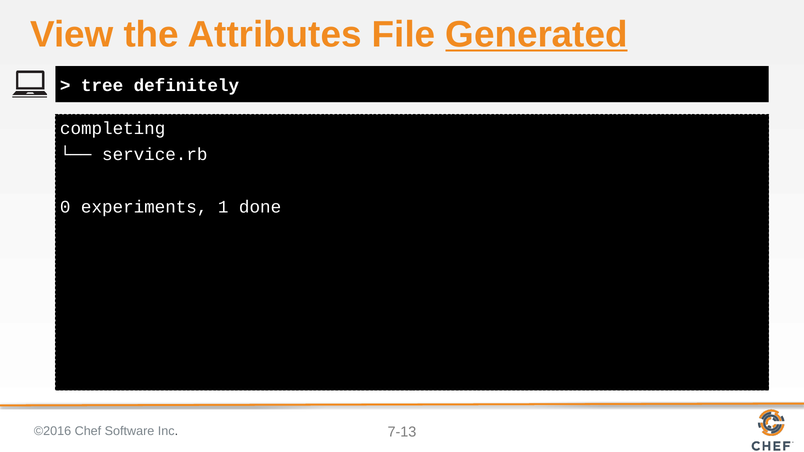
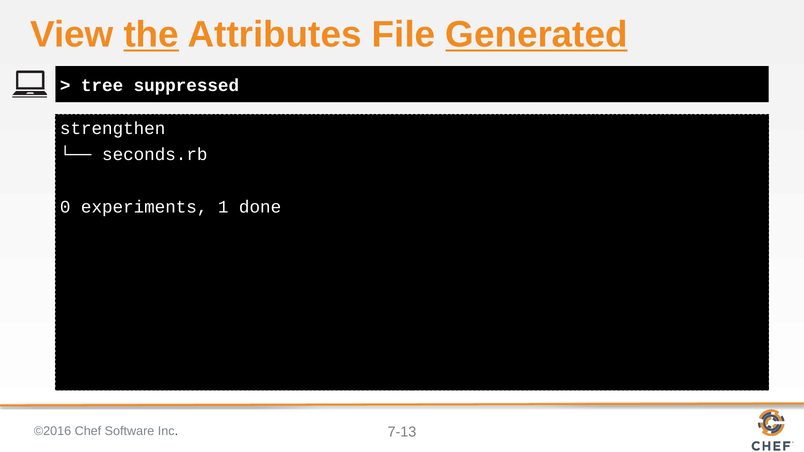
the underline: none -> present (151, 35)
definitely: definitely -> suppressed (186, 85)
completing: completing -> strengthen (113, 129)
service.rb: service.rb -> seconds.rb (155, 155)
